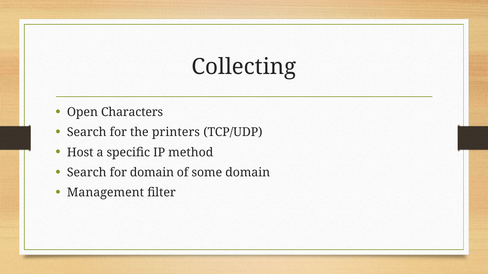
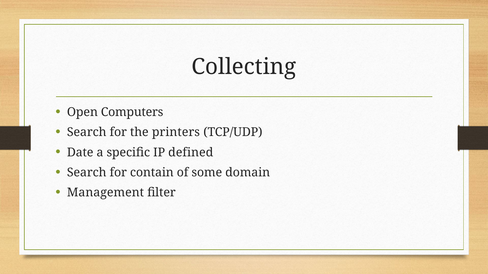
Characters: Characters -> Computers (132, 112)
Host: Host -> Date (80, 153)
method: method -> defined (191, 153)
for domain: domain -> contain (152, 173)
